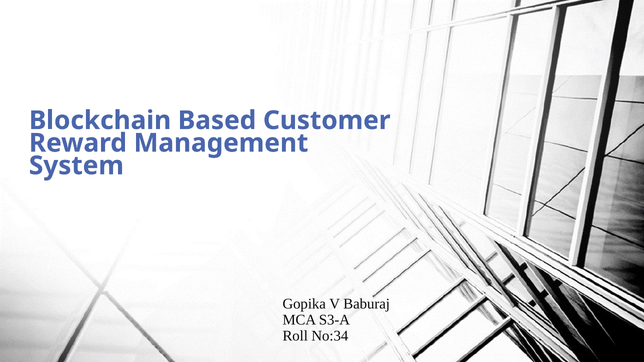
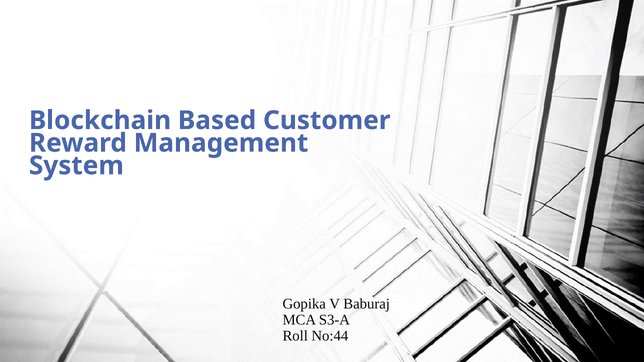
No:34: No:34 -> No:44 (330, 336)
